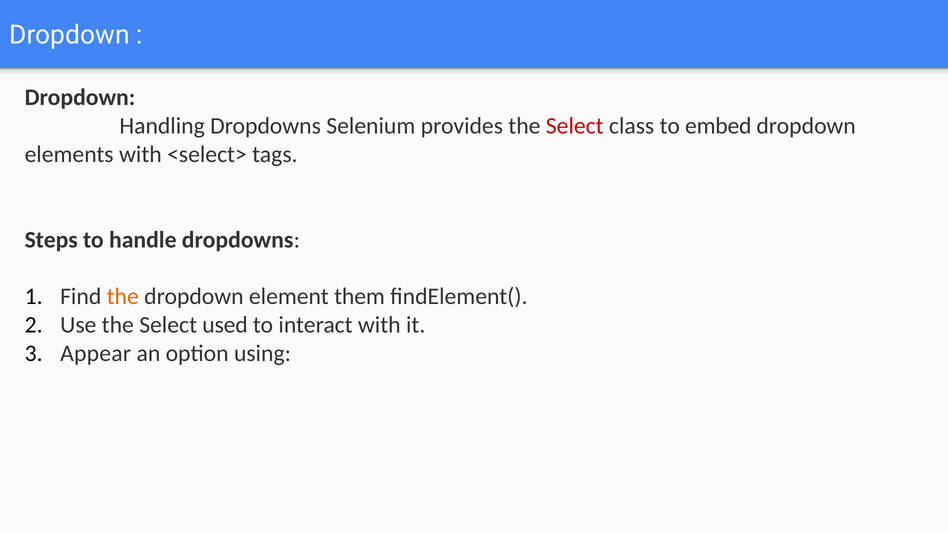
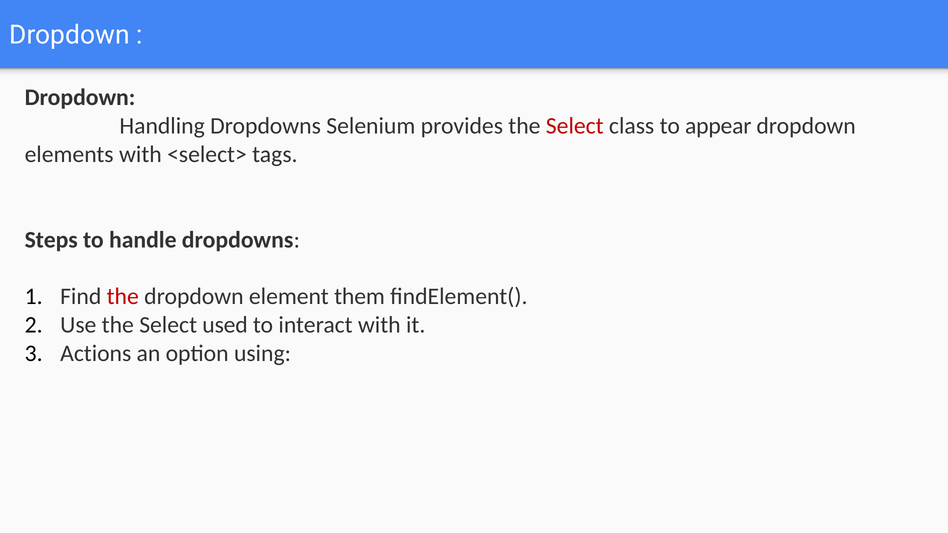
embed: embed -> appear (718, 126)
the colour: orange -> red (123, 297)
Appear: Appear -> Actions (96, 354)
